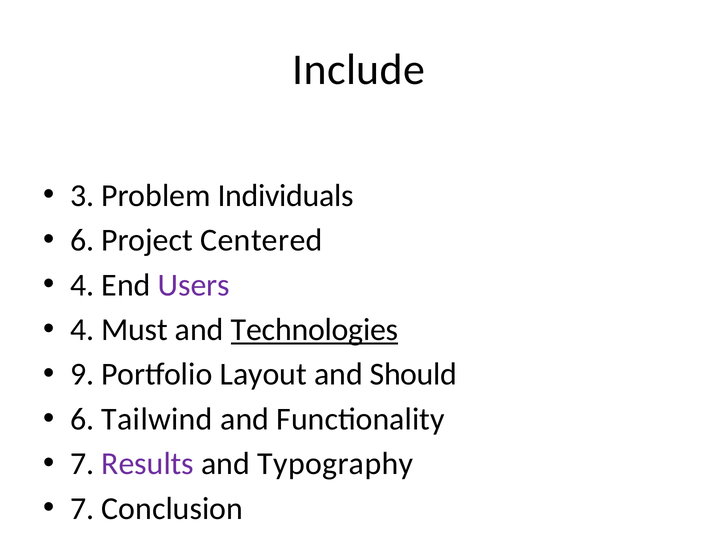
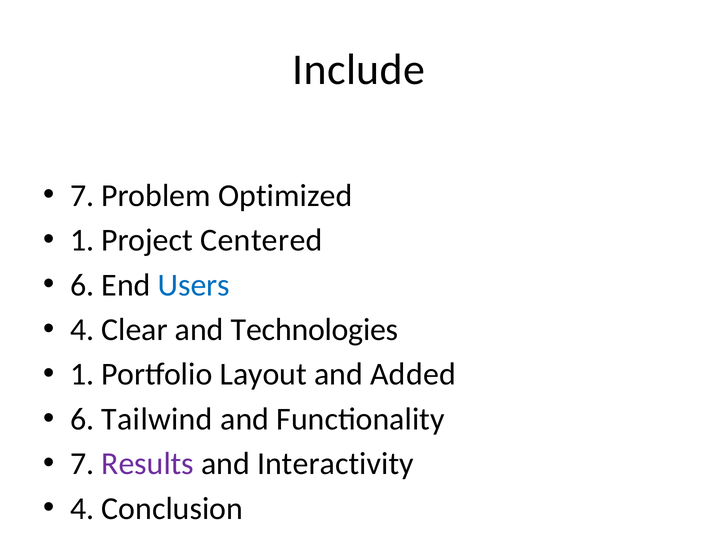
3: 3 -> 7 (82, 195)
Individuals: Individuals -> Optimized (285, 195)
6: 6 -> 1 (82, 240)
4: 4 -> 6 (82, 285)
Users colour: purple -> blue (194, 285)
Must: Must -> Clear (135, 329)
Technologies underline: present -> none (315, 329)
9: 9 -> 1 (82, 374)
Should: Should -> Added (413, 374)
Typography: Typography -> Interactivity (335, 463)
7: 7 -> 4 (82, 508)
